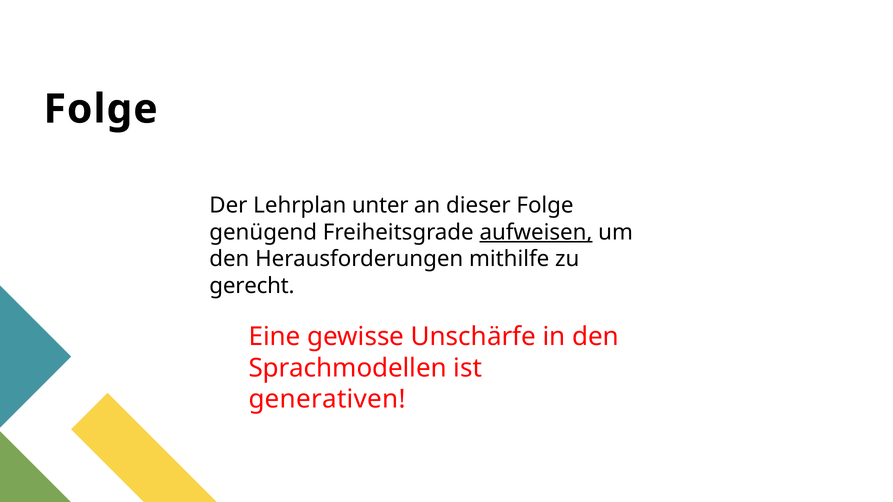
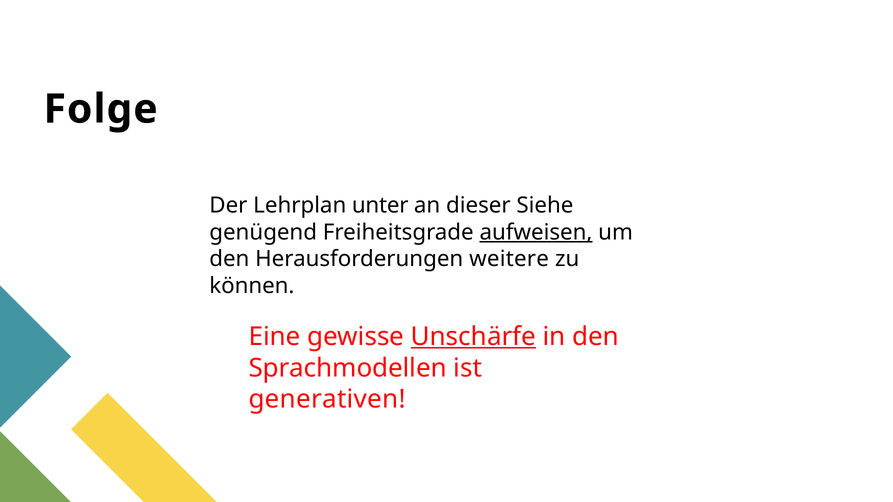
dieser Folge: Folge -> Siehe (545, 206)
mithilfe: mithilfe -> weitere (509, 259)
gerecht: gerecht -> können (252, 286)
Unschärfe underline: none -> present (473, 337)
